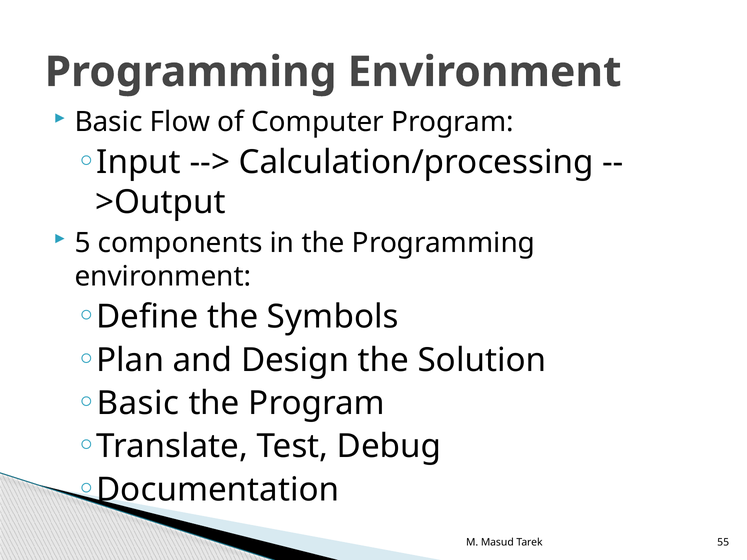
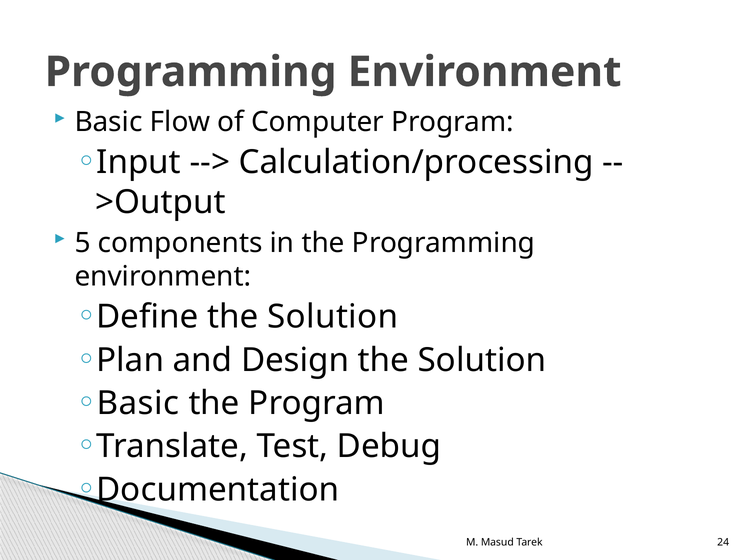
Define the Symbols: Symbols -> Solution (333, 317)
55: 55 -> 24 (723, 543)
